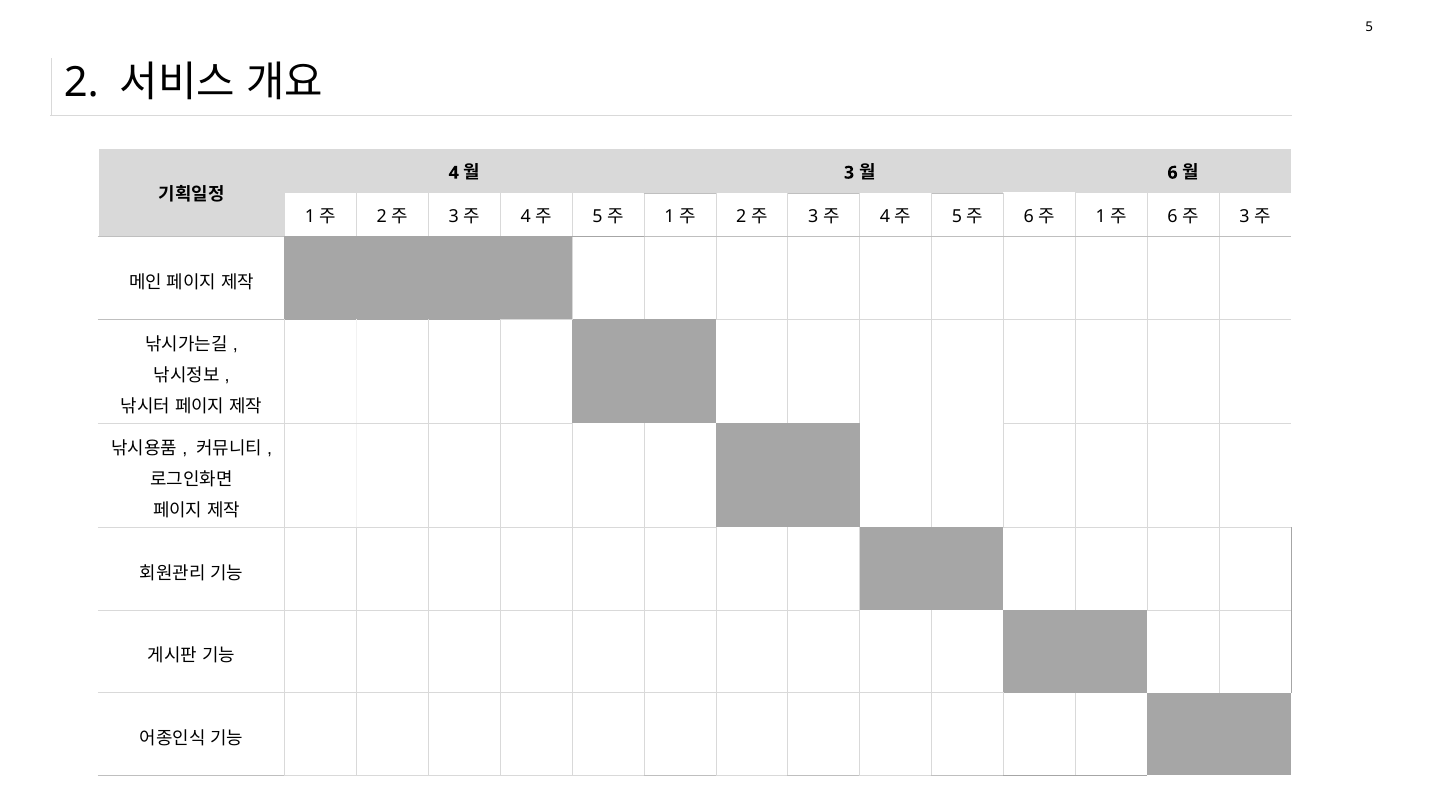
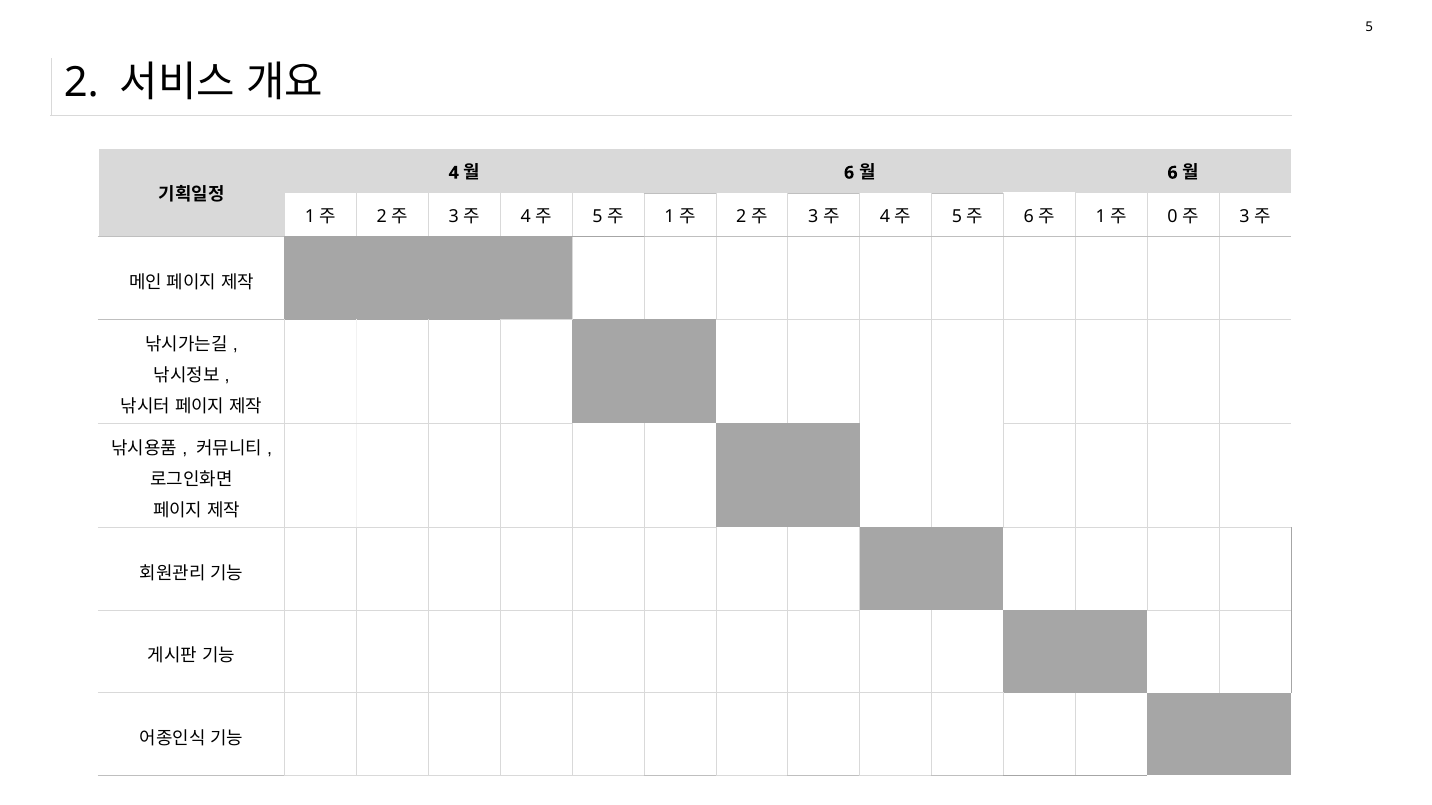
3: 3 -> 6 (849, 173)
6: 6 -> 0 (1173, 217)
